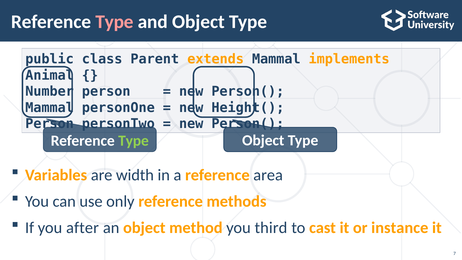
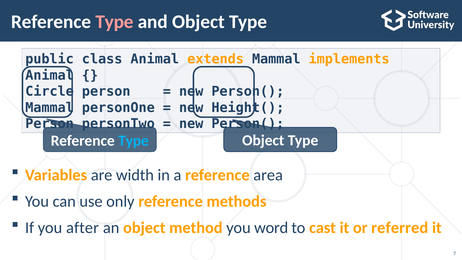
class Parent: Parent -> Animal (155, 59)
Number: Number -> Circle (50, 91)
Type colour: light green -> light blue (134, 141)
third: third -> word (271, 228)
instance: instance -> referred (400, 228)
